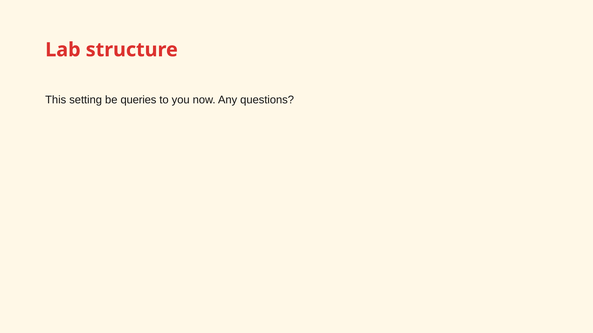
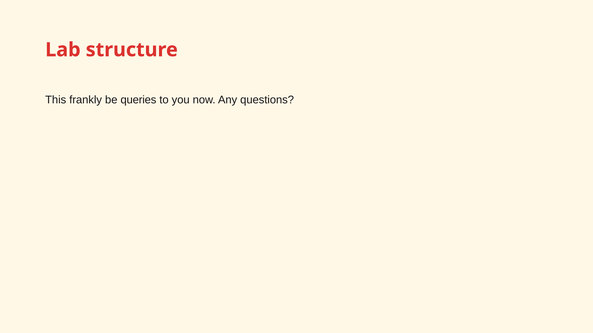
setting: setting -> frankly (86, 100)
